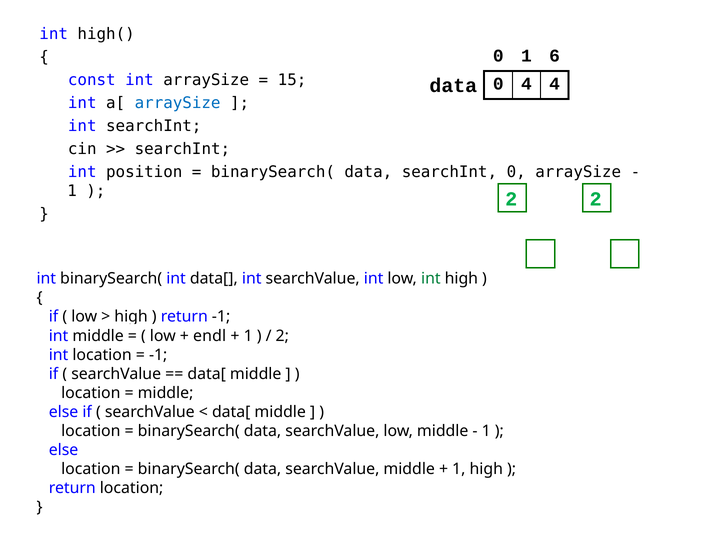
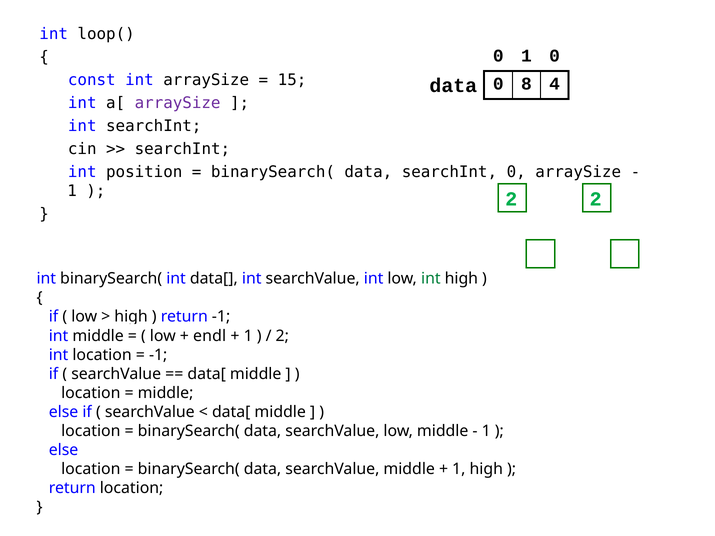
high(: high( -> loop( (106, 34)
1 6: 6 -> 0 (555, 56)
0 4: 4 -> 8 (526, 84)
arraySize colour: blue -> purple (178, 103)
